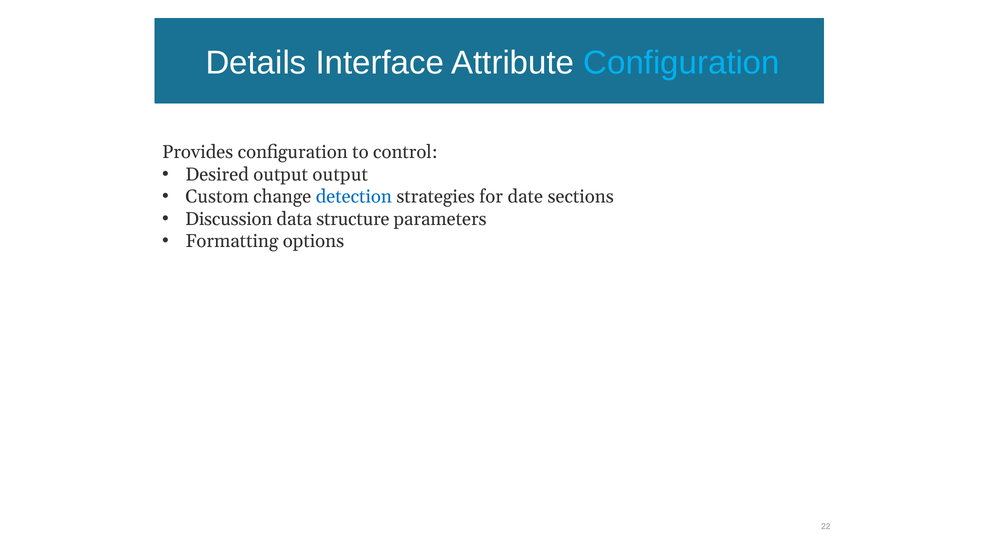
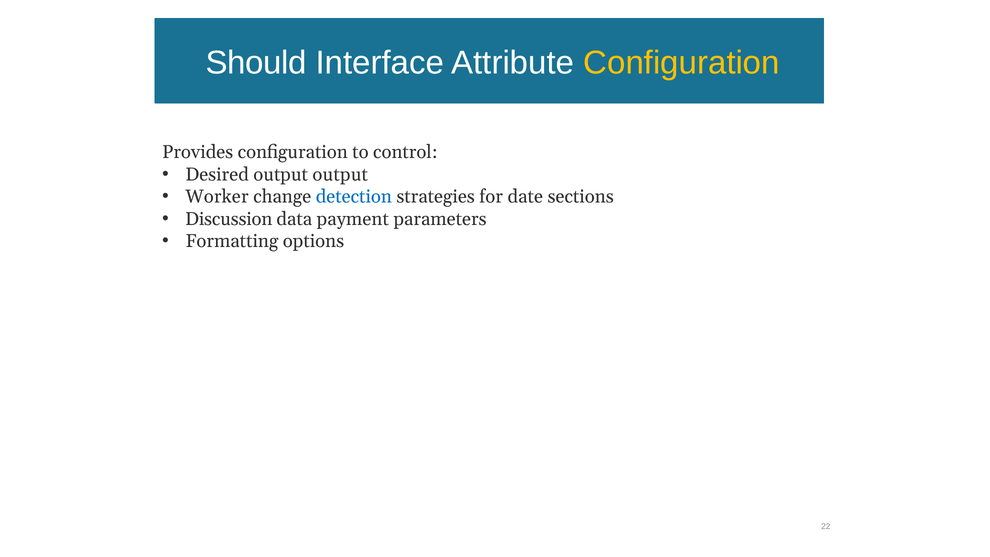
Details: Details -> Should (256, 63)
Configuration colour: light blue -> yellow (682, 63)
Custom: Custom -> Worker (217, 197)
structure: structure -> payment (353, 219)
